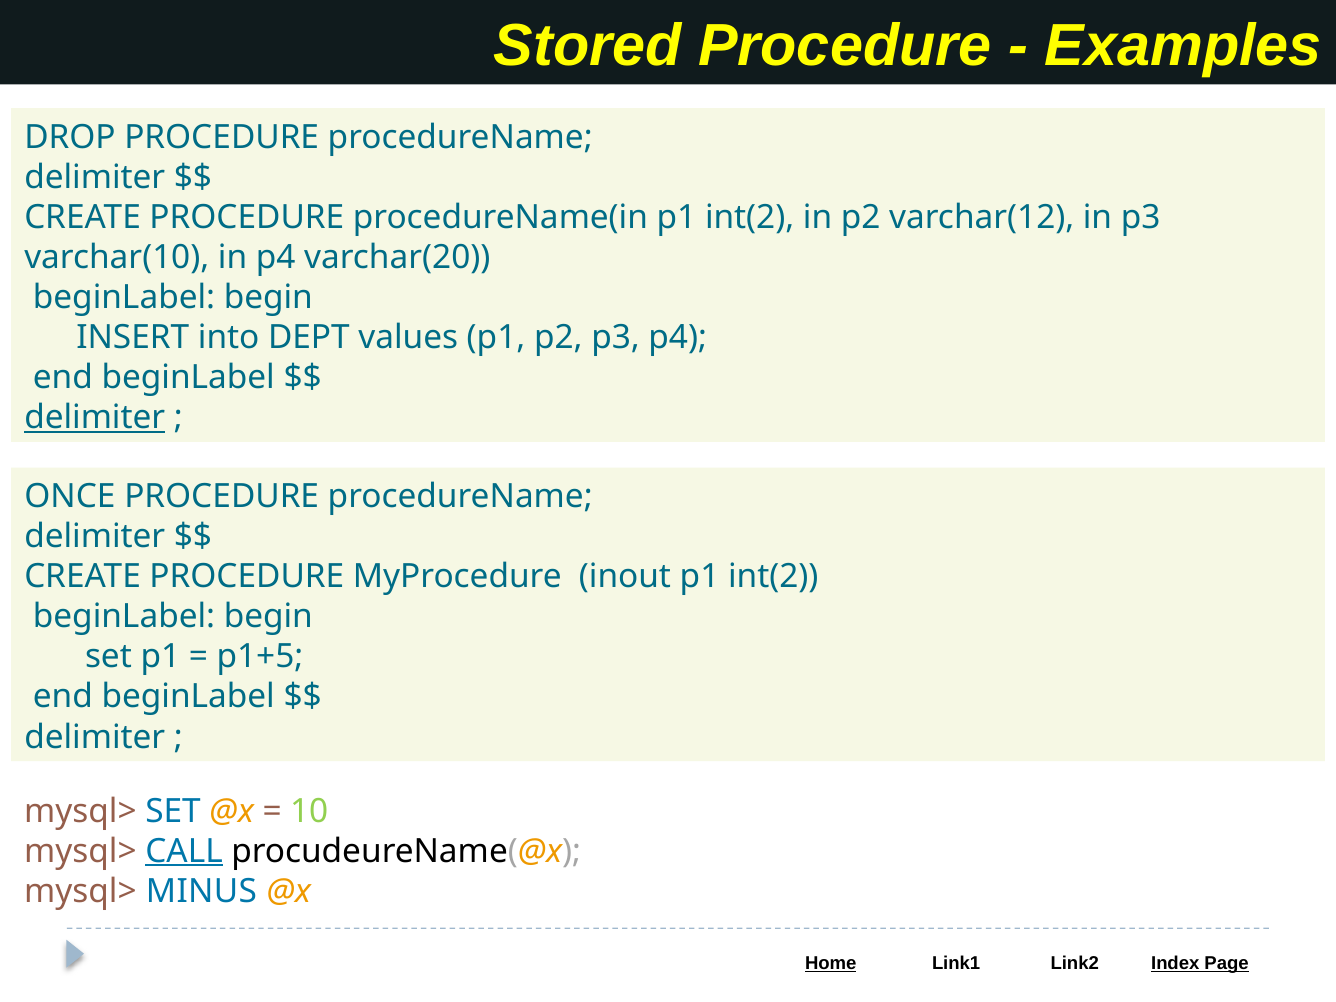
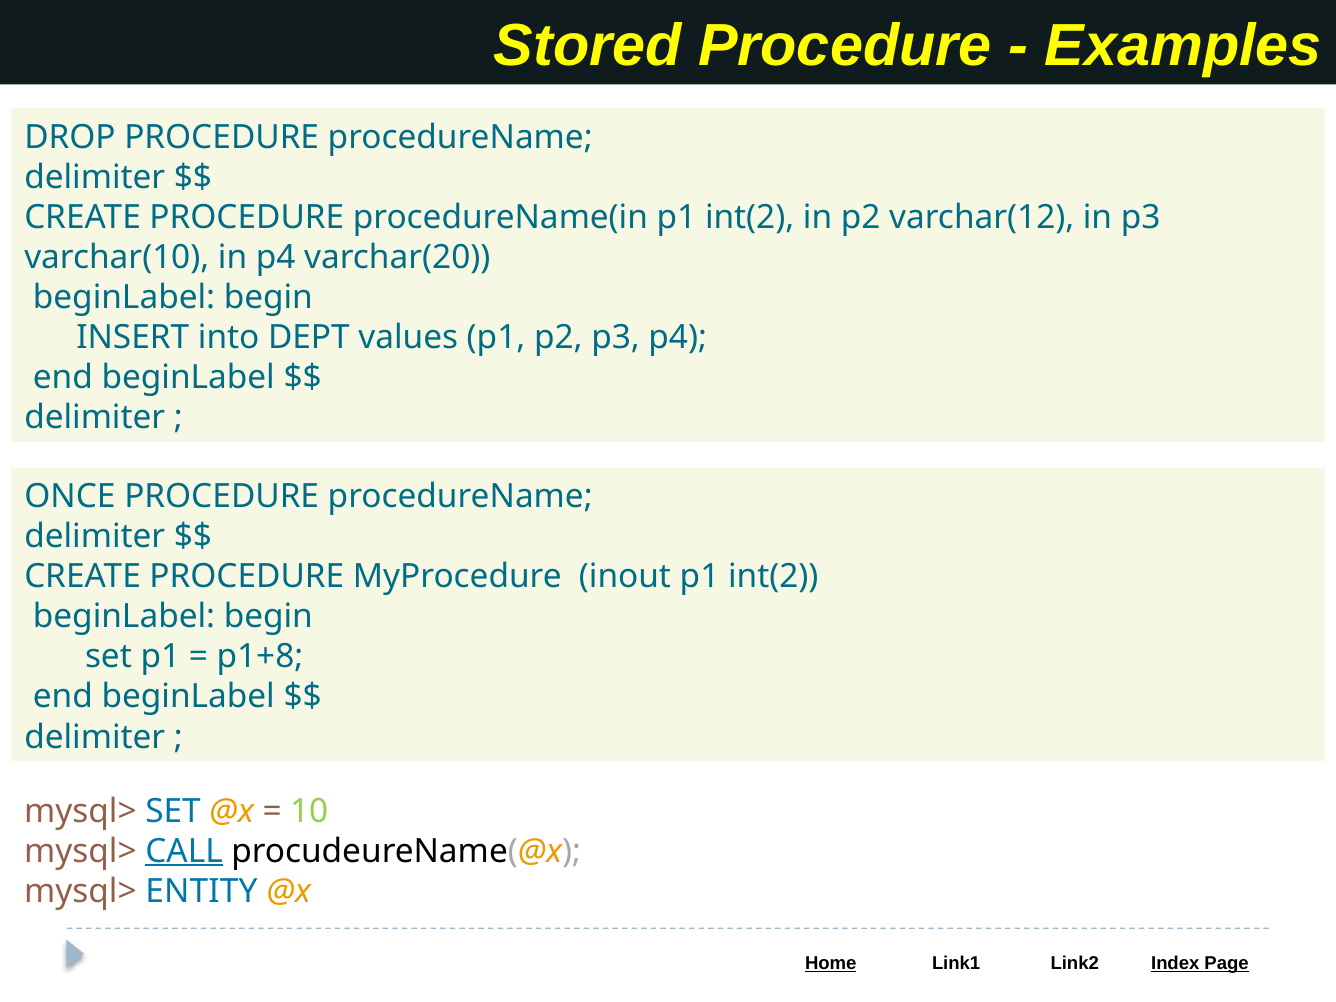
delimiter underline: present -> none (95, 418)
p1+5: p1+5 -> p1+8 (260, 657)
MINUS: MINUS -> ENTITY (202, 891)
